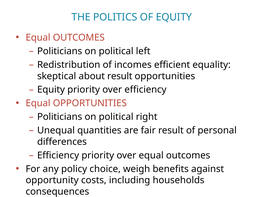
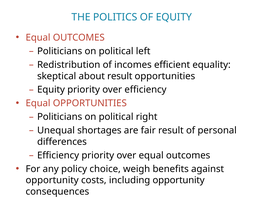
quantities: quantities -> shortages (99, 131)
including households: households -> opportunity (179, 180)
